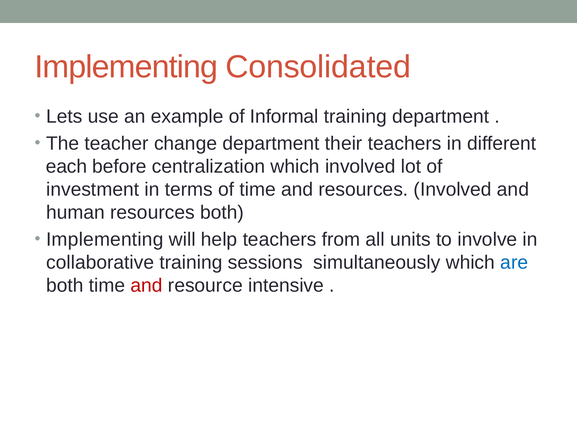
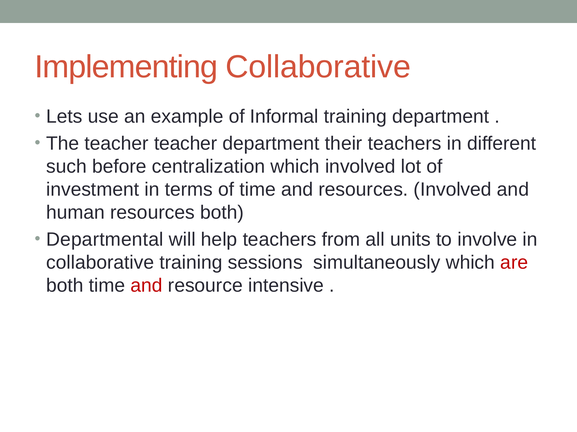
Implementing Consolidated: Consolidated -> Collaborative (318, 67)
teacher change: change -> teacher (186, 144)
each: each -> such (66, 167)
Implementing: Implementing -> Departmental (105, 240)
are colour: blue -> red (514, 263)
